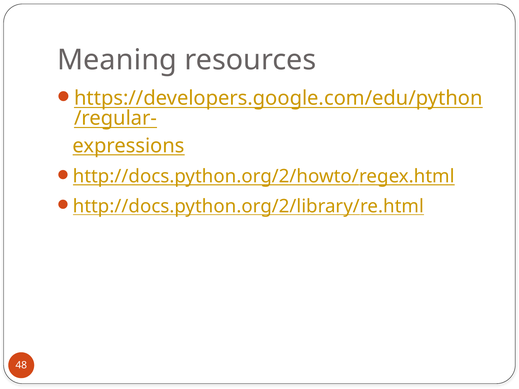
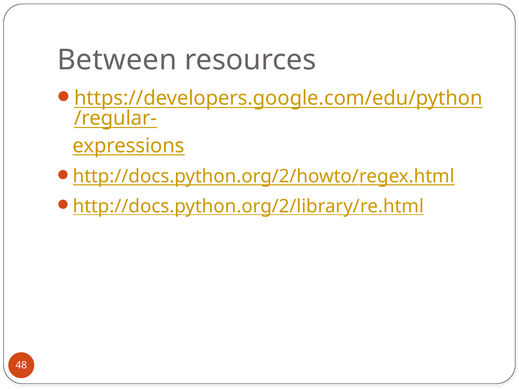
Meaning: Meaning -> Between (117, 60)
